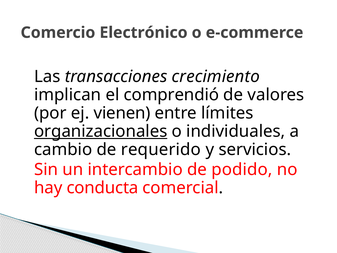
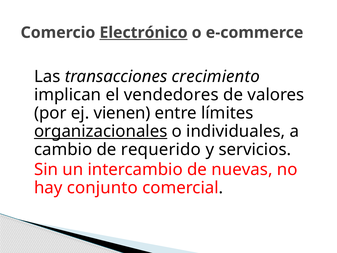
Electrónico underline: none -> present (144, 33)
comprendió: comprendió -> vendedores (171, 95)
podido: podido -> nuevas (242, 169)
conducta: conducta -> conjunto (102, 188)
